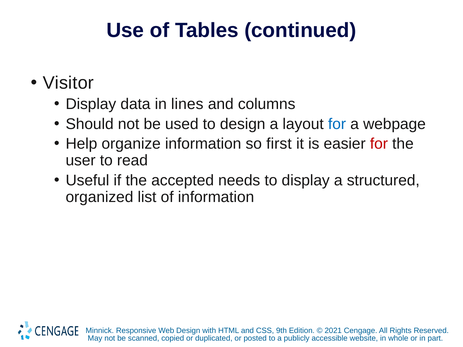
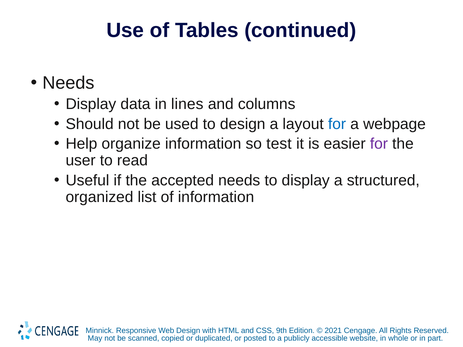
Visitor: Visitor -> Needs (68, 83)
first: first -> test (279, 144)
for colour: red -> purple (379, 144)
